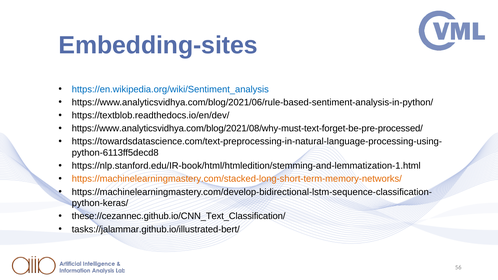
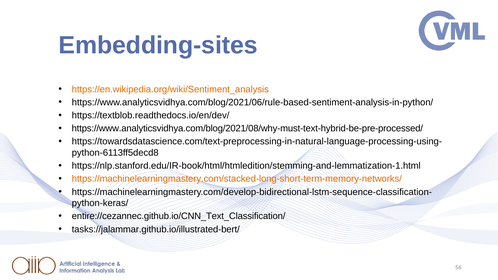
https://en.wikipedia.org/wiki/Sentiment_analysis colour: blue -> orange (170, 89)
https://www.analyticsvidhya.com/blog/2021/08/why-must-text-forget-be-pre-processed/: https://www.analyticsvidhya.com/blog/2021/08/why-must-text-forget-be-pre-processed/ -> https://www.analyticsvidhya.com/blog/2021/08/why-must-text-hybrid-be-pre-processed/ (247, 129)
these://cezannec.github.io/CNN_Text_Classification/: these://cezannec.github.io/CNN_Text_Classification/ -> entire://cezannec.github.io/CNN_Text_Classification/ (179, 216)
